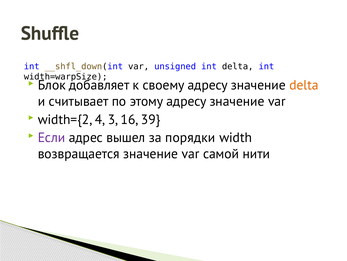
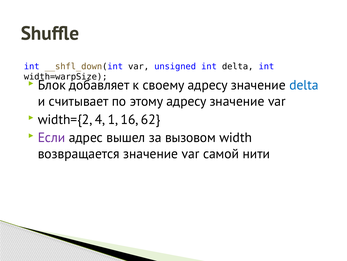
delta colour: orange -> blue (304, 85)
3: 3 -> 1 (113, 119)
39: 39 -> 62 (151, 119)
порядки: порядки -> вызовом (190, 137)
